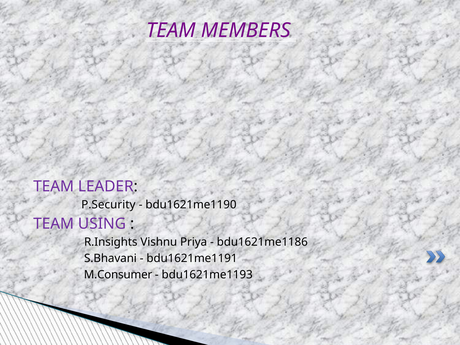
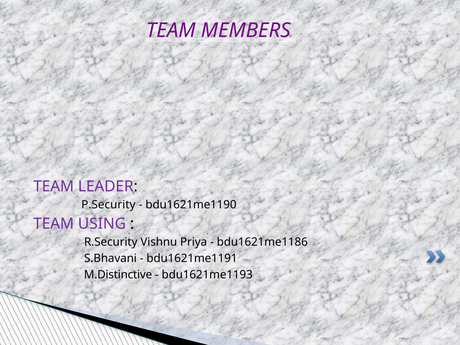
R.Insights: R.Insights -> R.Security (111, 242)
M.Consumer: M.Consumer -> M.Distinctive (118, 275)
